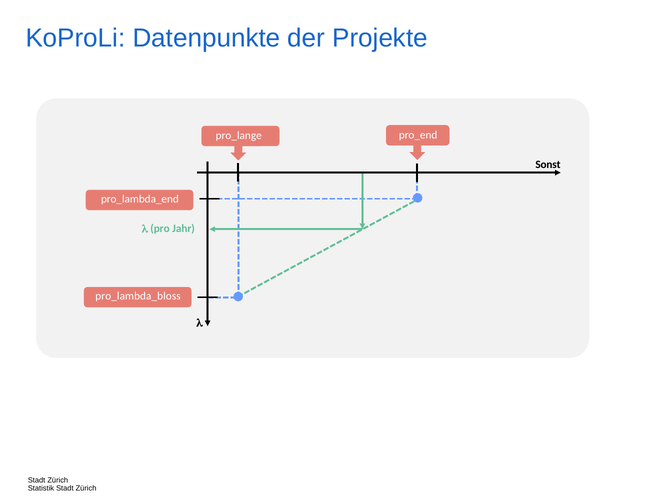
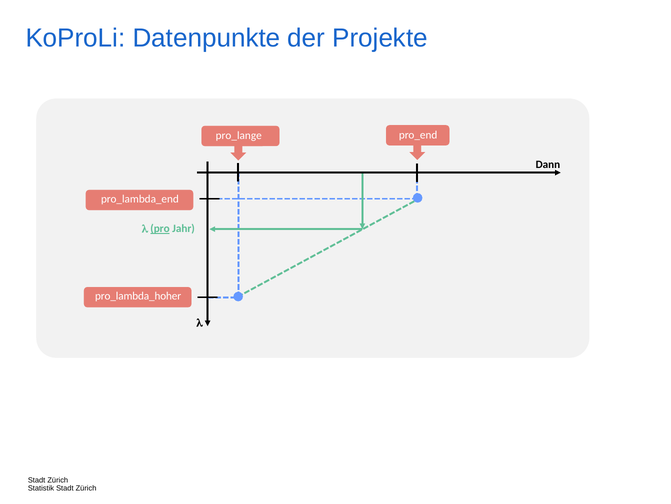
Sonst: Sonst -> Dann (548, 164)
pro underline: none -> present (160, 228)
pro_lambda_bloss: pro_lambda_bloss -> pro_lambda_hoher (138, 296)
